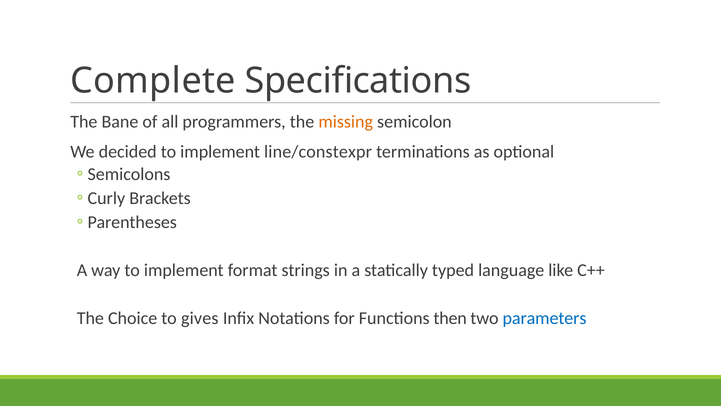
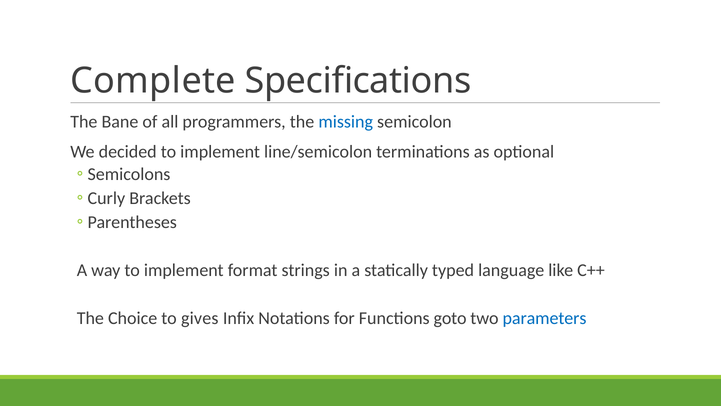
missing colour: orange -> blue (346, 121)
line/constexpr: line/constexpr -> line/semicolon (318, 151)
then: then -> goto (450, 318)
